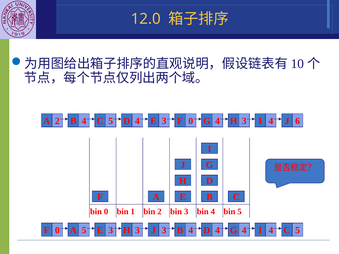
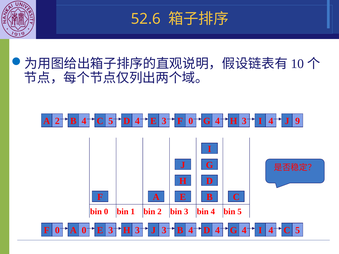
12.0: 12.0 -> 52.6 (146, 19)
6: 6 -> 9 (298, 121)
A 5: 5 -> 0 (84, 231)
